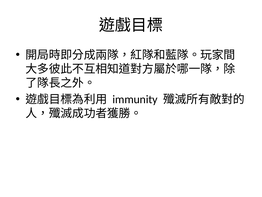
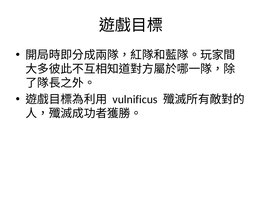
immunity: immunity -> vulnificus (135, 99)
